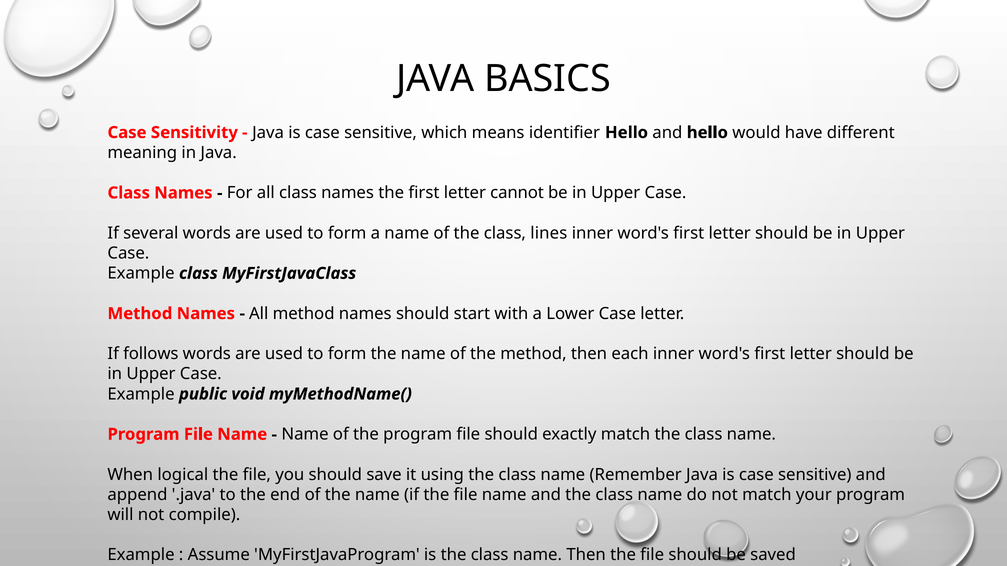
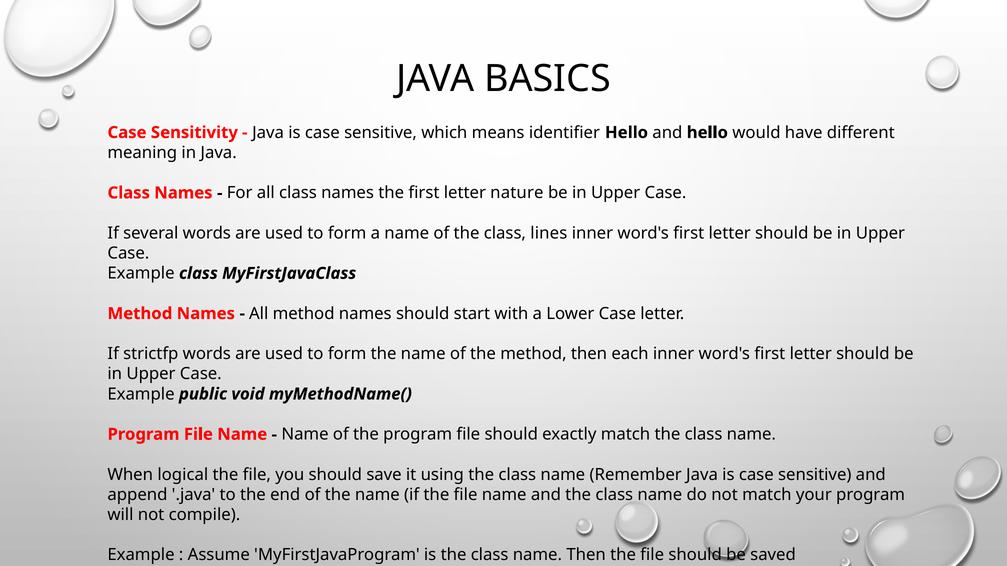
cannot: cannot -> nature (517, 193)
follows: follows -> strictfp (151, 354)
